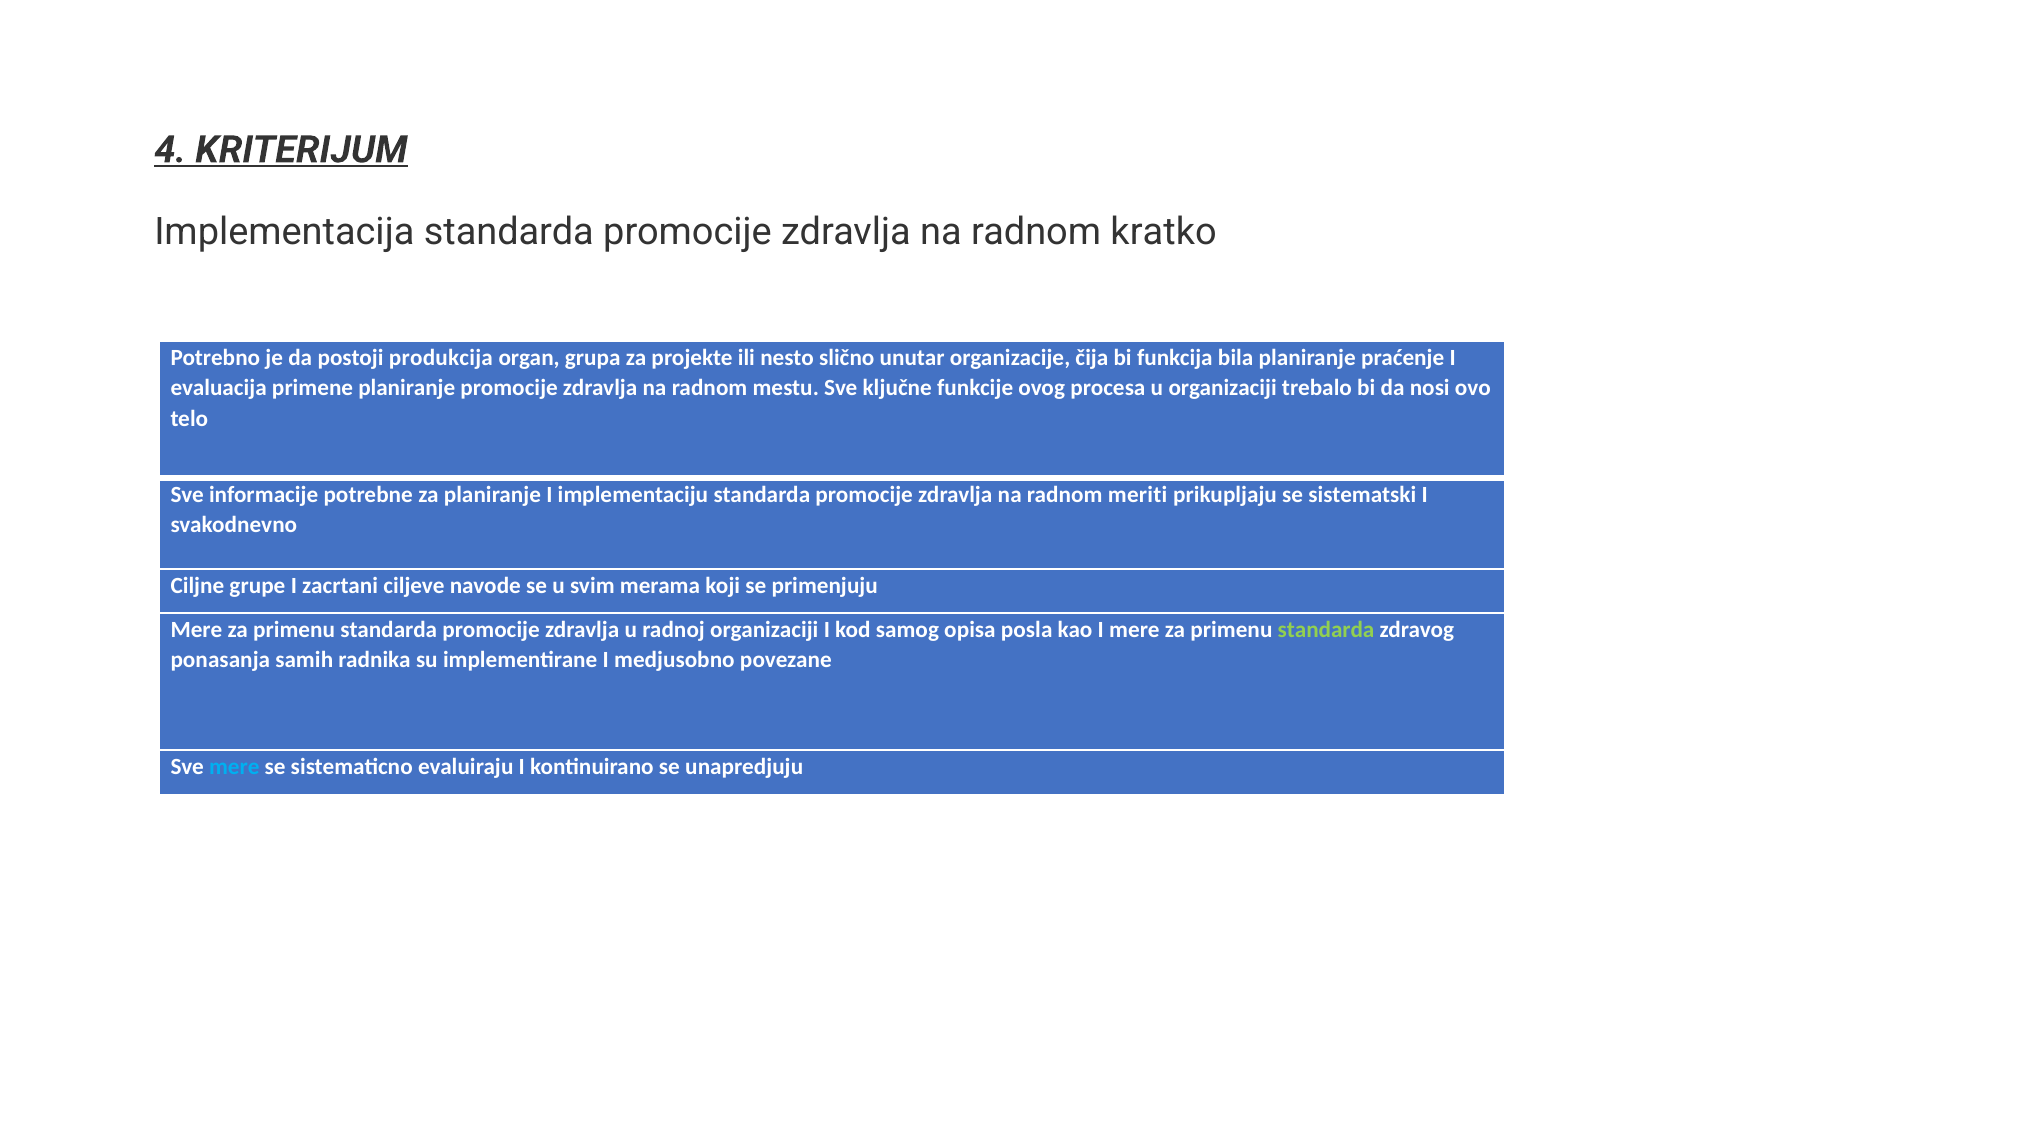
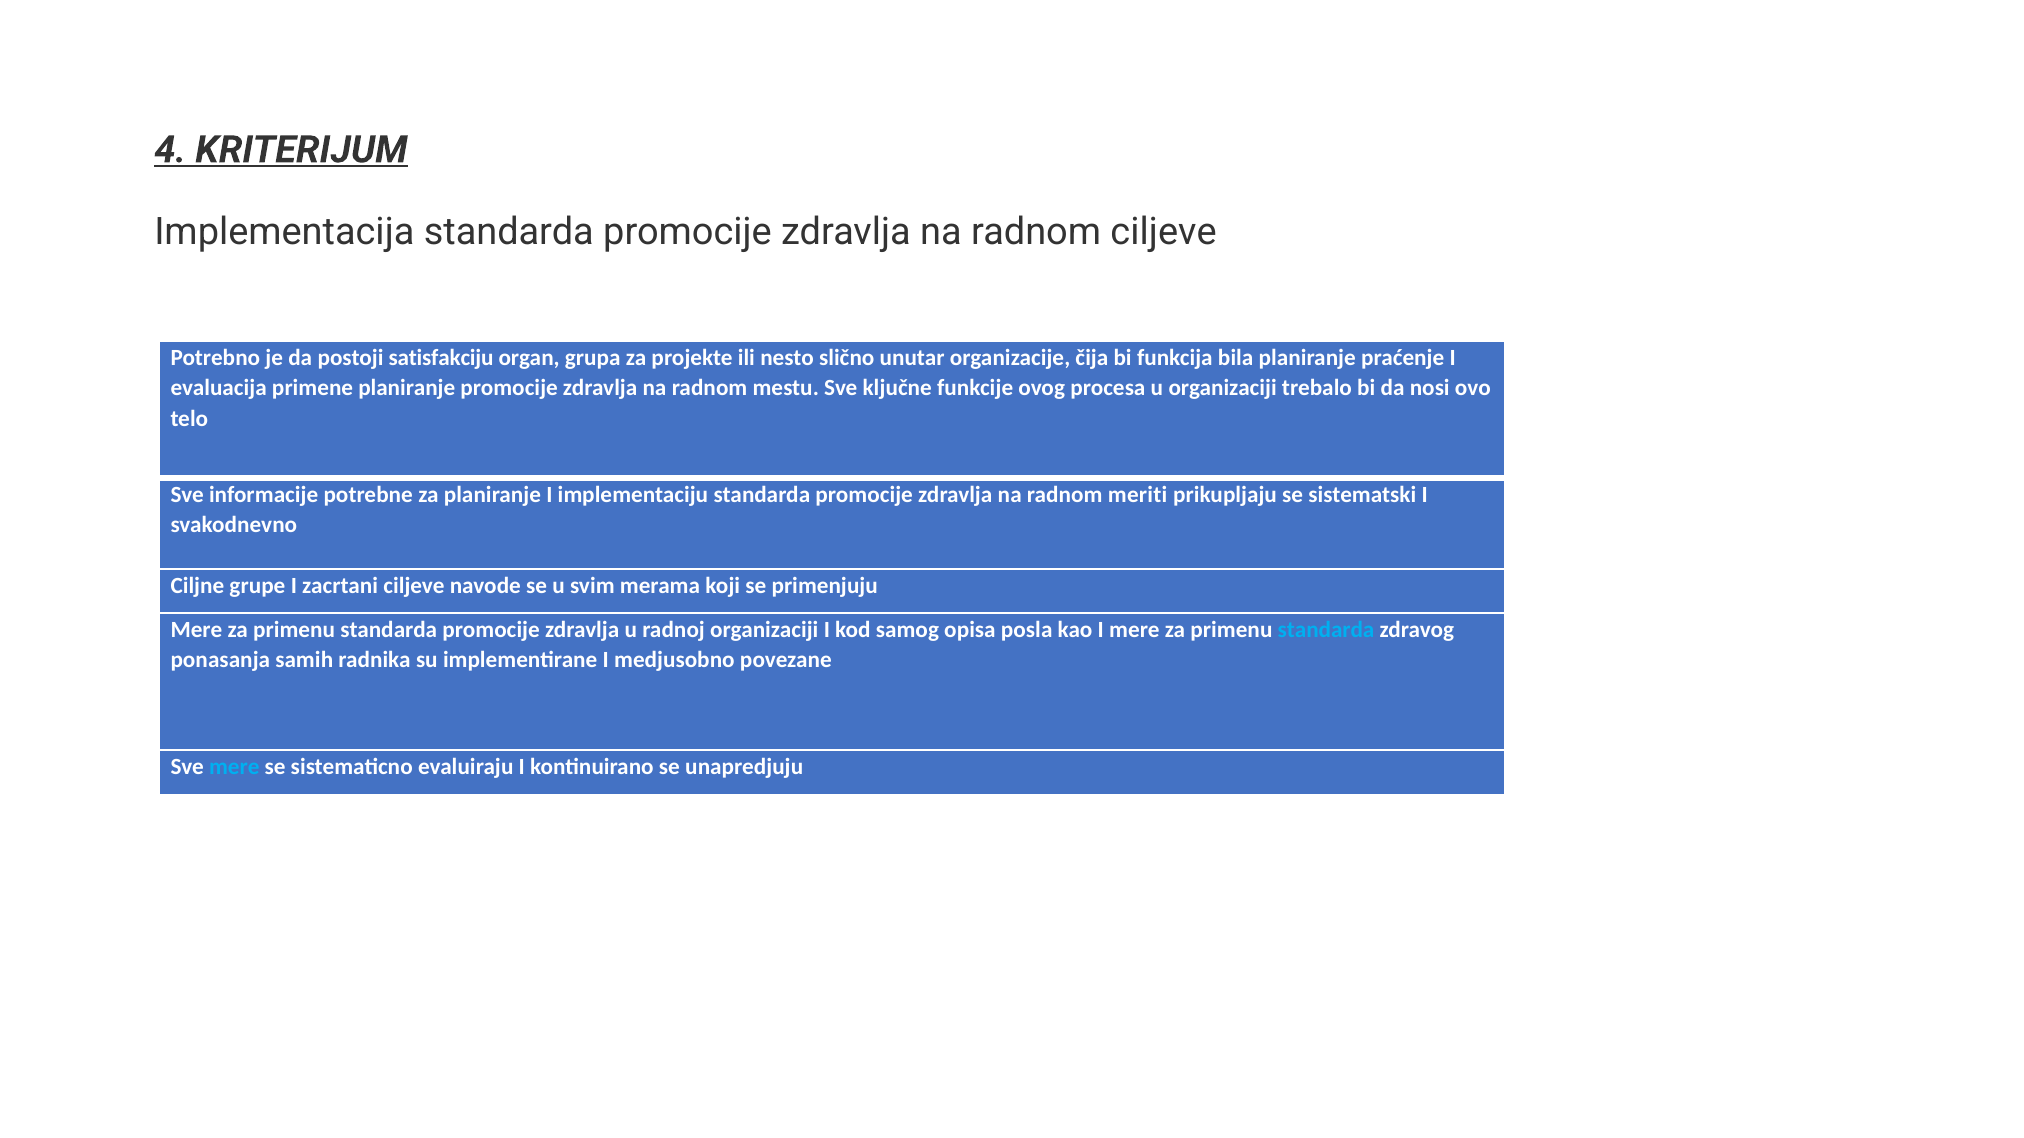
radnom kratko: kratko -> ciljeve (1164, 232)
produkcija: produkcija -> satisfakciju (441, 358)
standarda colour: light green -> light blue (1326, 630)
